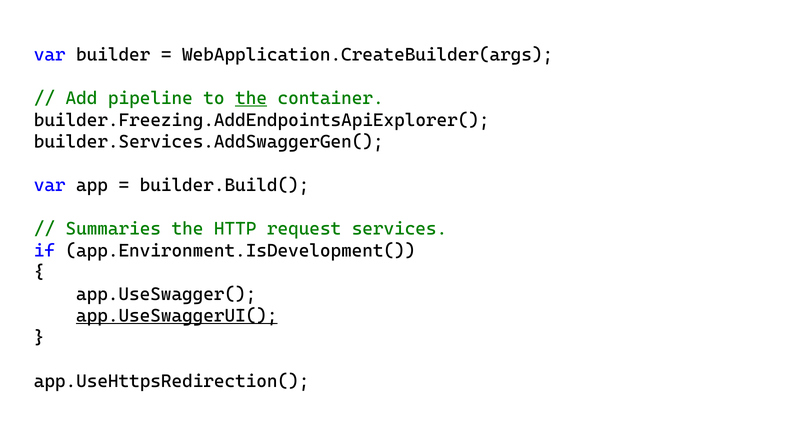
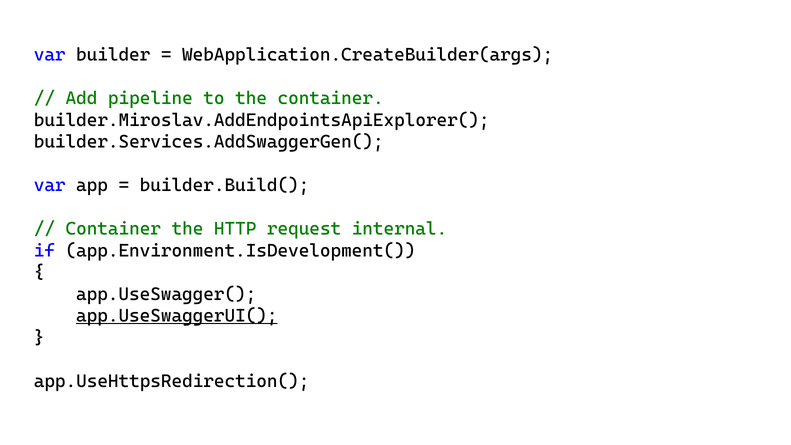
the underline: present -> none (251, 98)
builder.Freezing.AddEndpointsApiExplorer(: builder.Freezing.AddEndpointsApiExplorer( -> builder.Miroslav.AddEndpointsApiExplorer( (262, 120)
Summaries: Summaries -> Container (113, 229)
services: services -> internal (399, 229)
